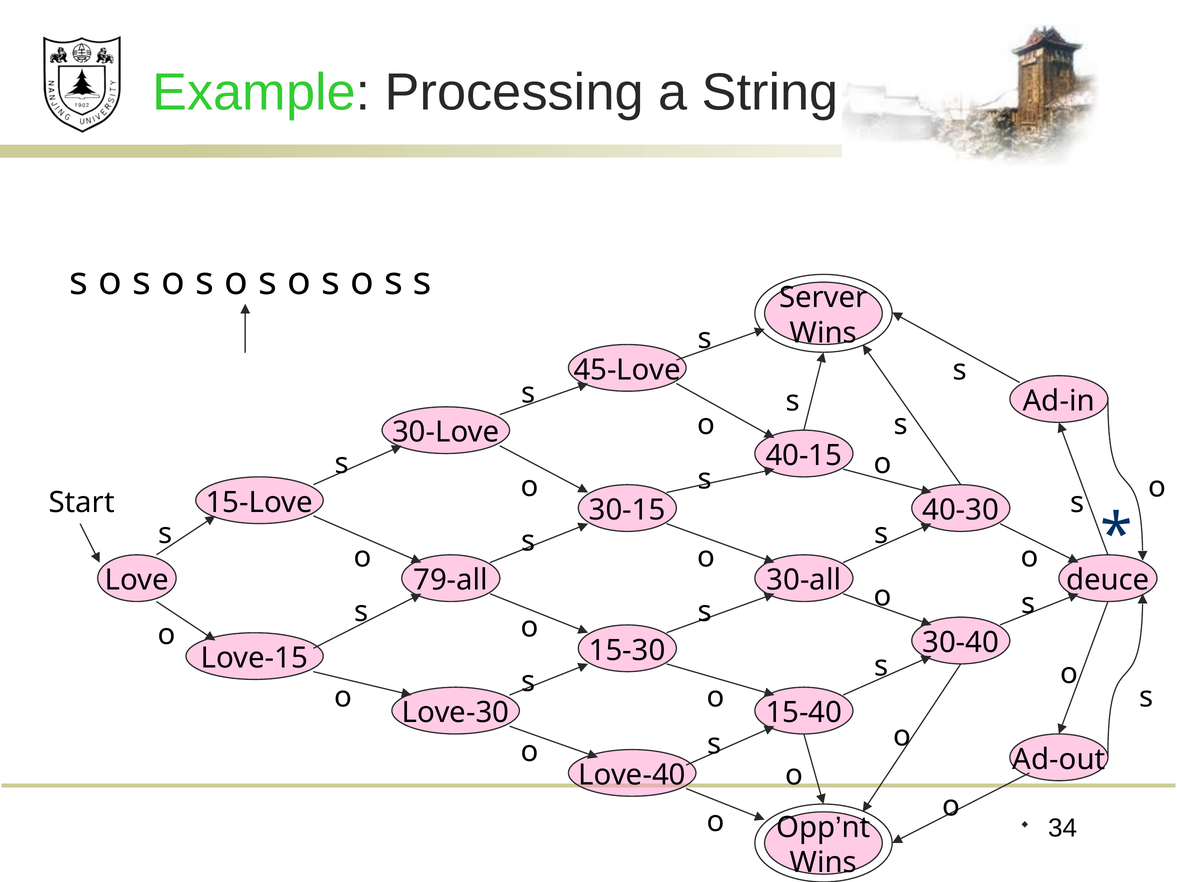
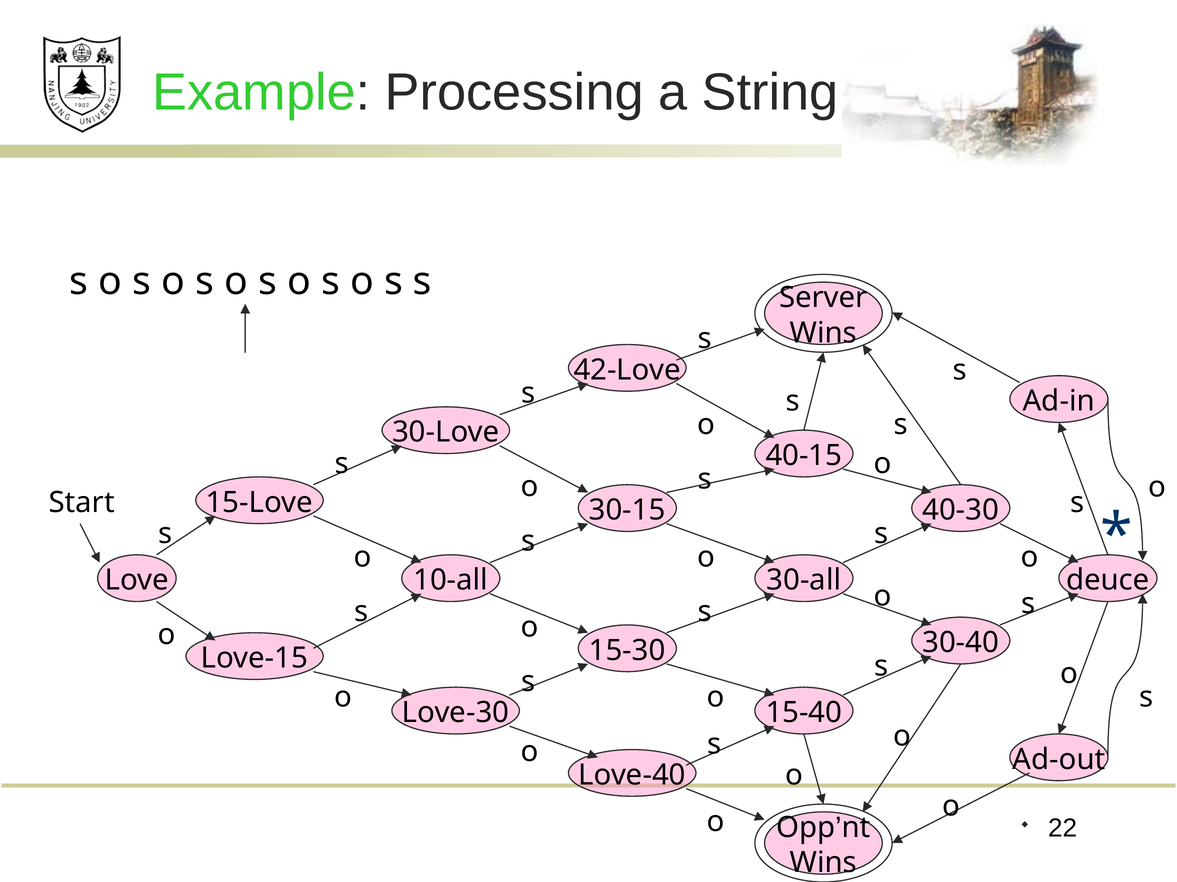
45-Love: 45-Love -> 42-Love (627, 370)
79-all: 79-all -> 10-all (451, 581)
34: 34 -> 22 (1063, 829)
